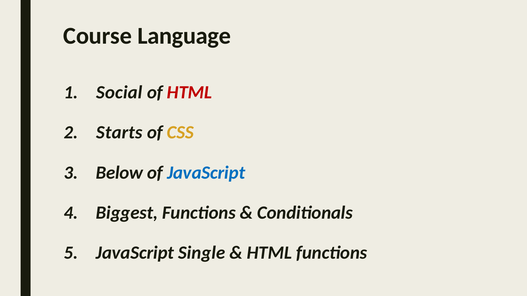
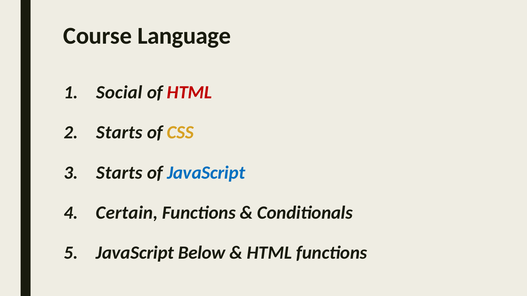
Below: Below -> Starts (119, 173)
Biggest: Biggest -> Certain (127, 213)
Single: Single -> Below (202, 253)
